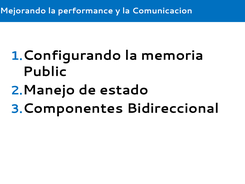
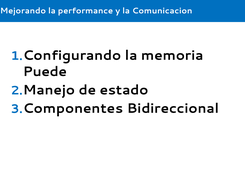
Public: Public -> Puede (45, 72)
